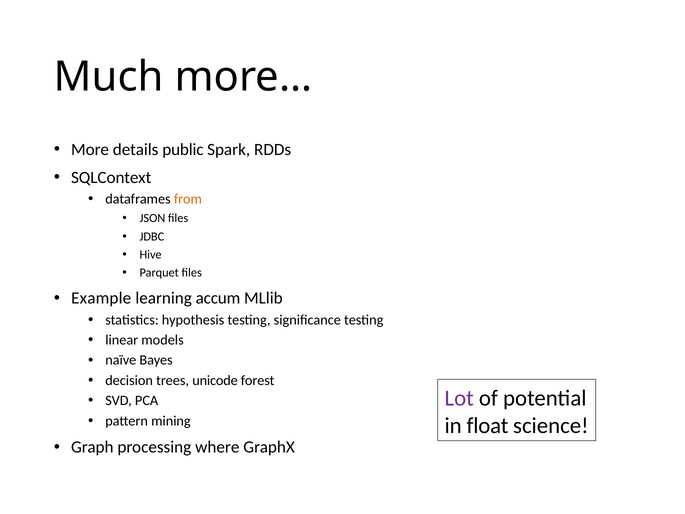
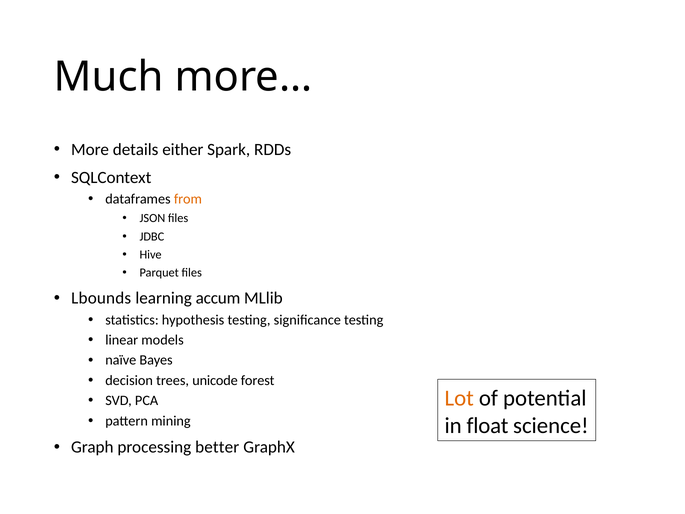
public: public -> either (183, 149)
Example: Example -> Lbounds (101, 298)
Lot colour: purple -> orange (459, 398)
where: where -> better (217, 447)
